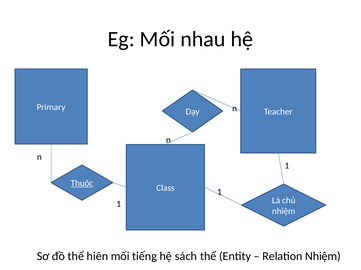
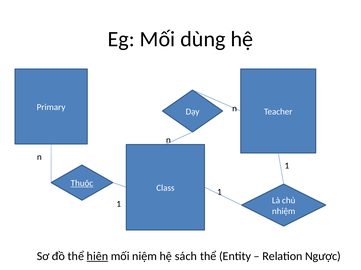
nhau: nhau -> dùng (203, 39)
hiên underline: none -> present (97, 257)
tiếng: tiếng -> niệm (145, 257)
Relation Nhiệm: Nhiệm -> Ngược (323, 257)
